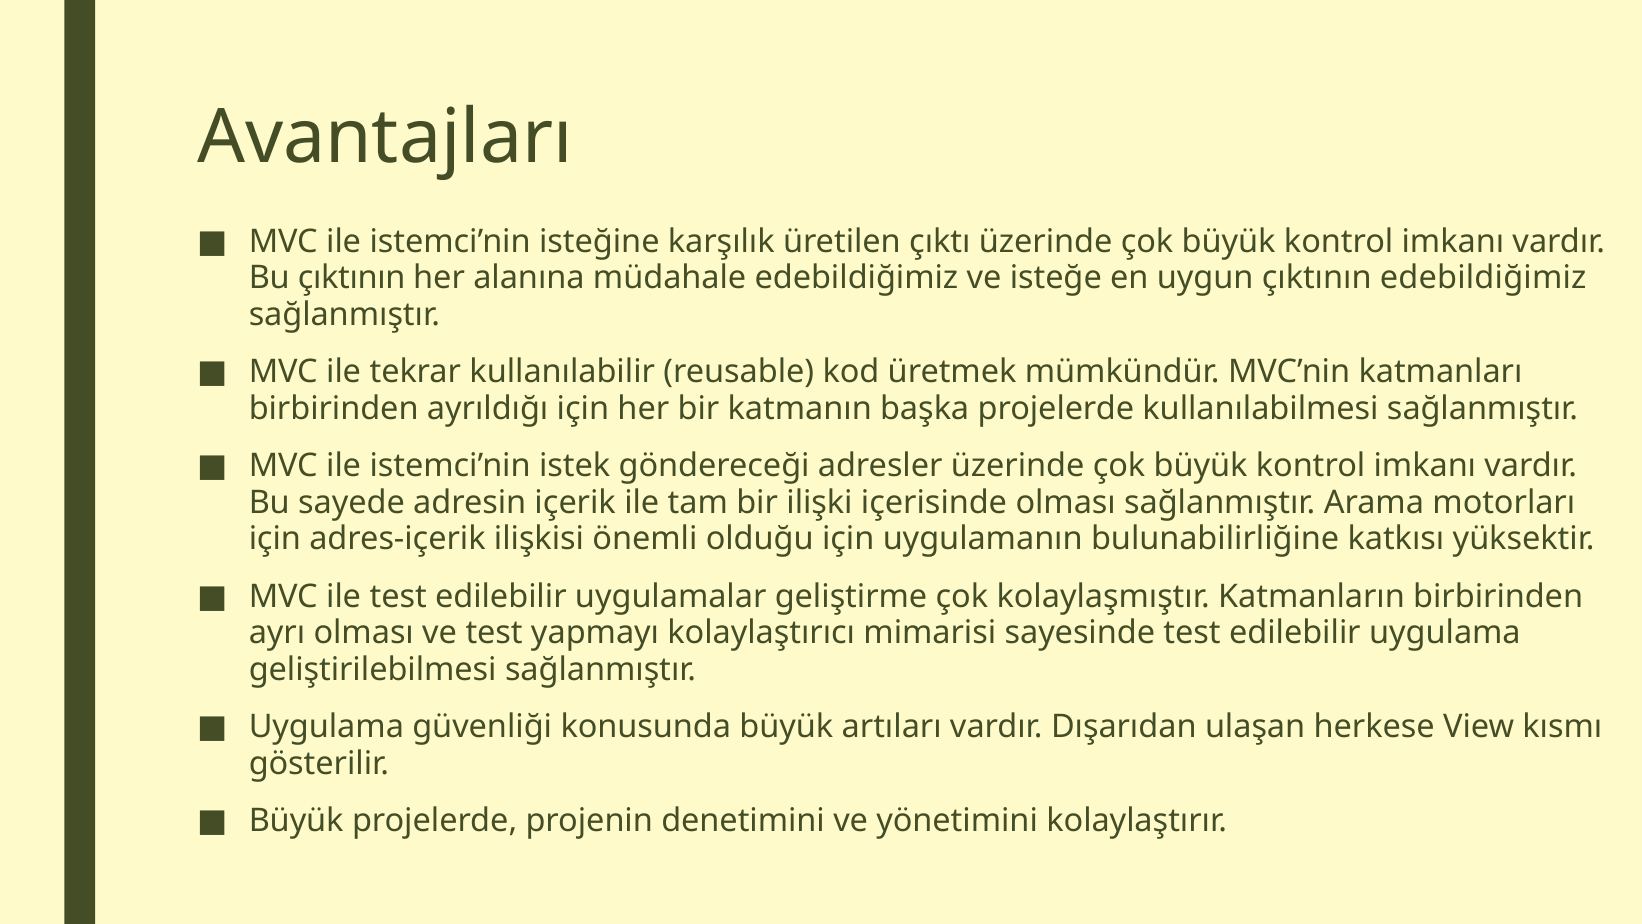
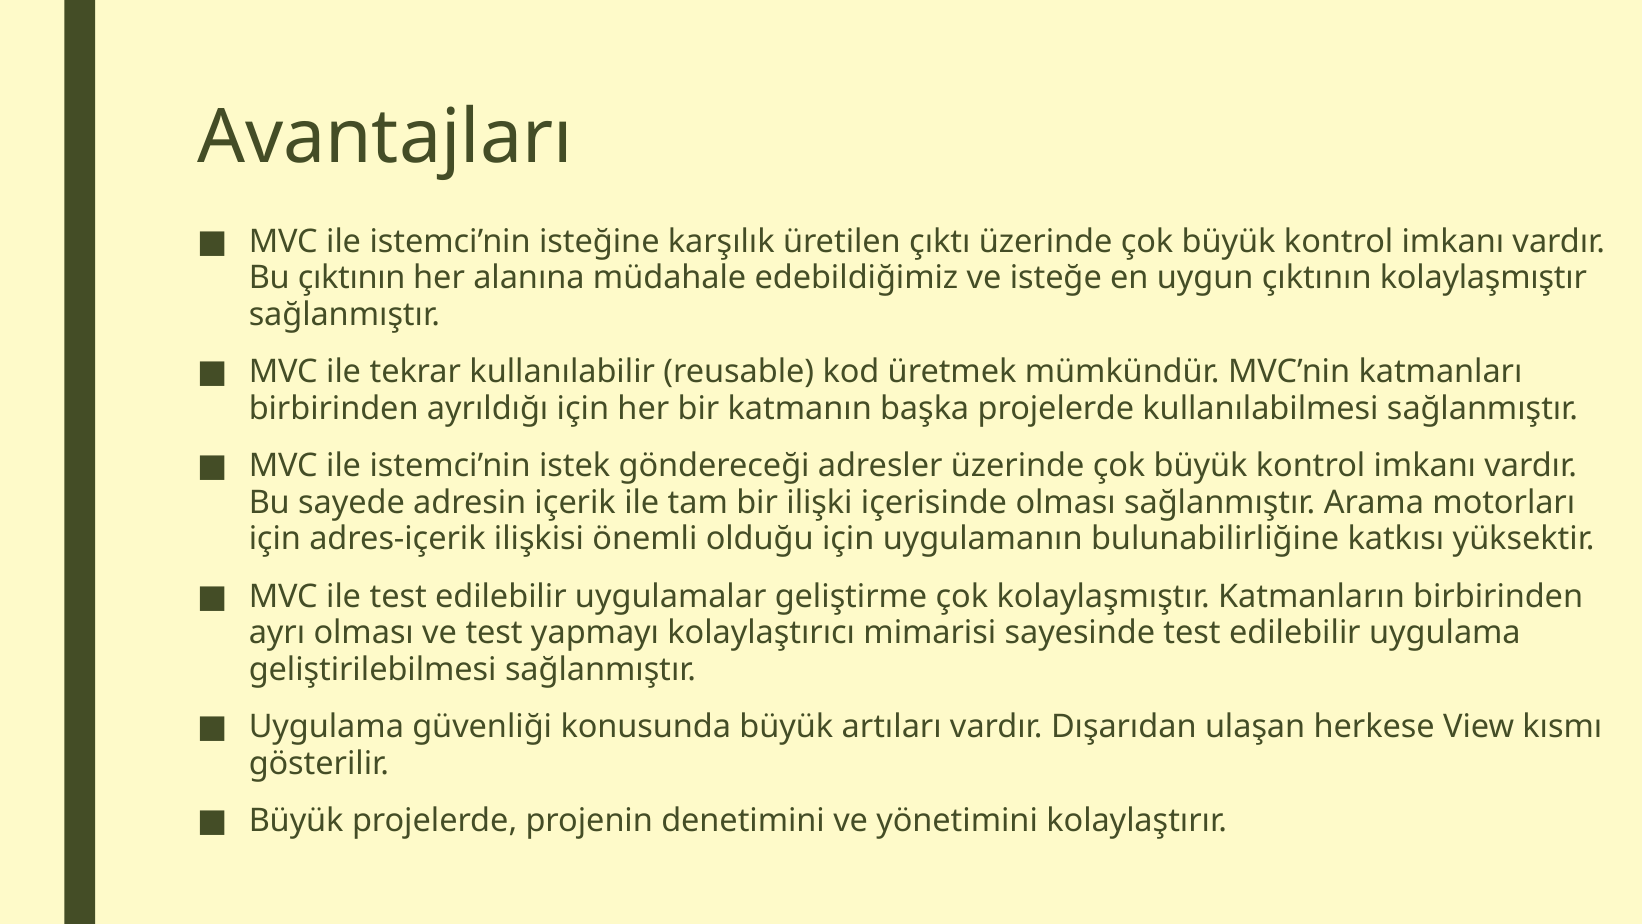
çıktının edebildiğimiz: edebildiğimiz -> kolaylaşmıştır (1483, 278)
